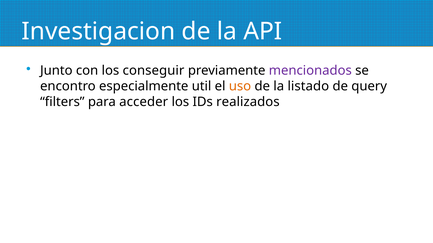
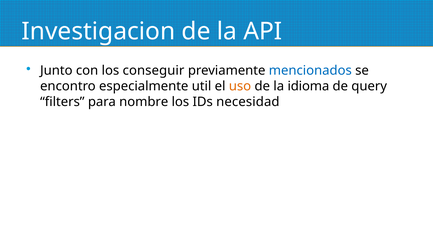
mencionados colour: purple -> blue (310, 71)
listado: listado -> idioma (308, 86)
acceder: acceder -> nombre (144, 102)
realizados: realizados -> necesidad (248, 102)
